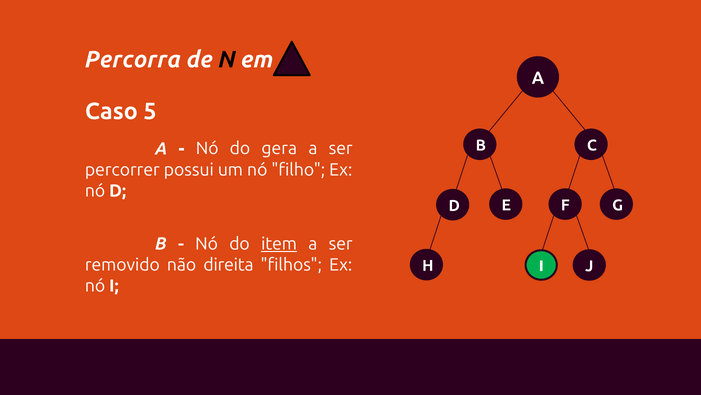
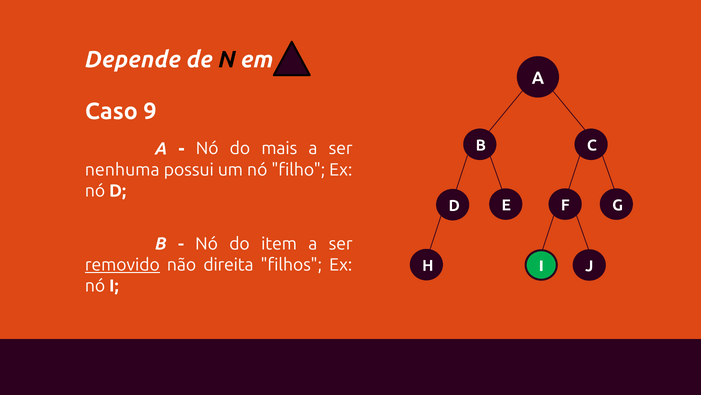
Percorra: Percorra -> Depende (133, 59)
5: 5 -> 9 (150, 111)
gera: gera -> mais (279, 148)
percorrer: percorrer -> nenhuma (122, 169)
item underline: present -> none (279, 243)
removido underline: none -> present (122, 264)
